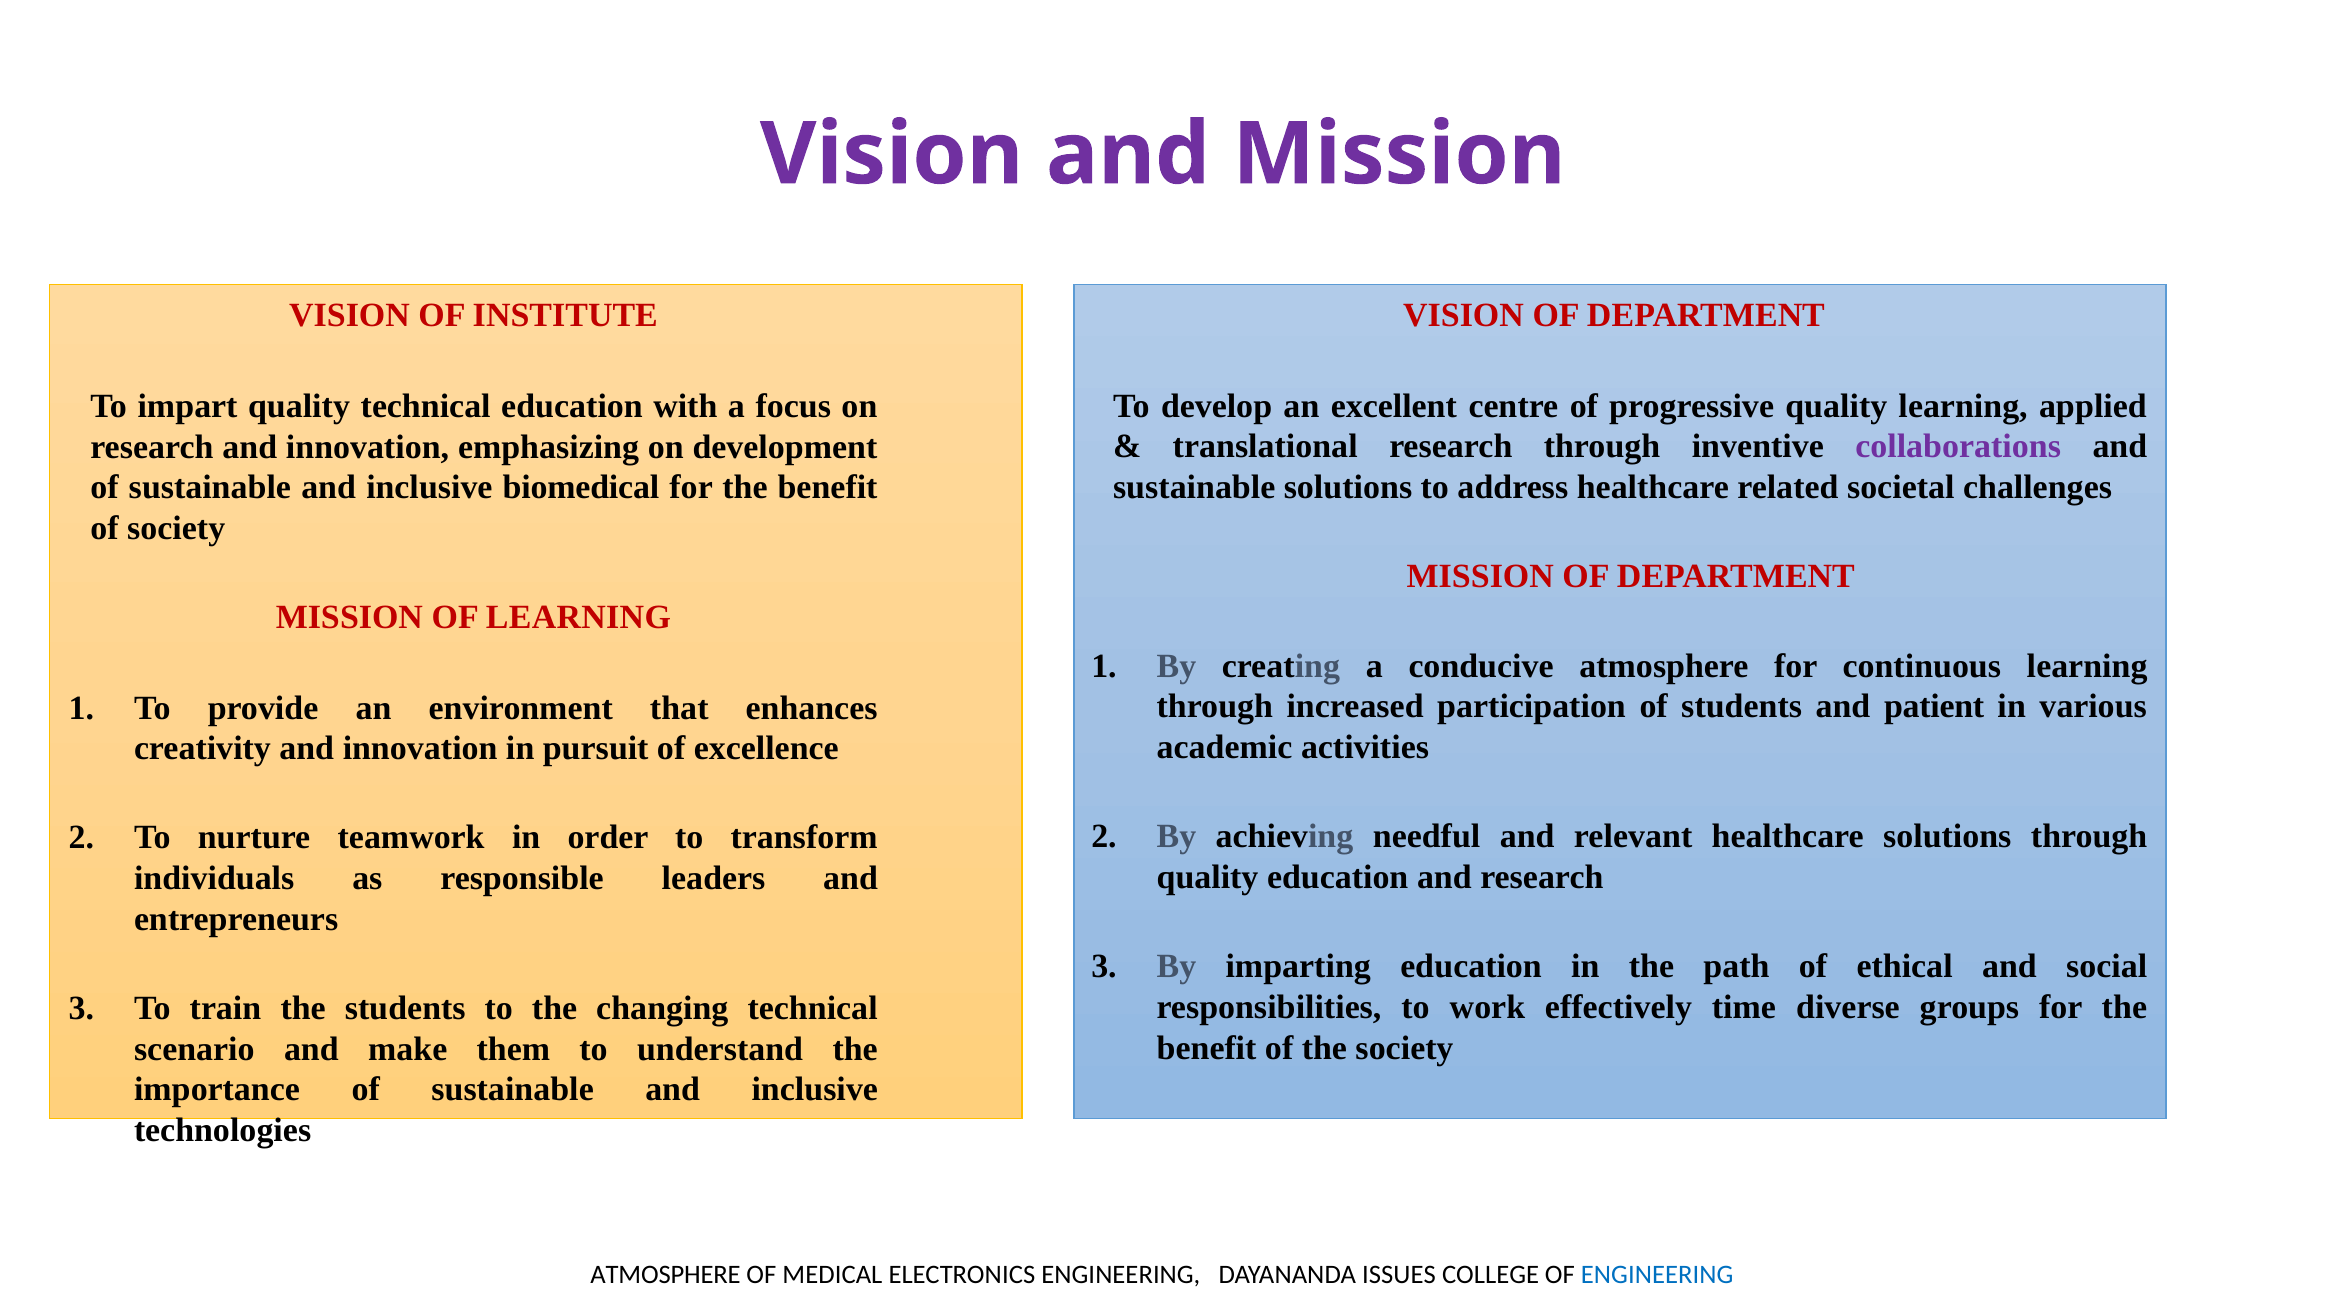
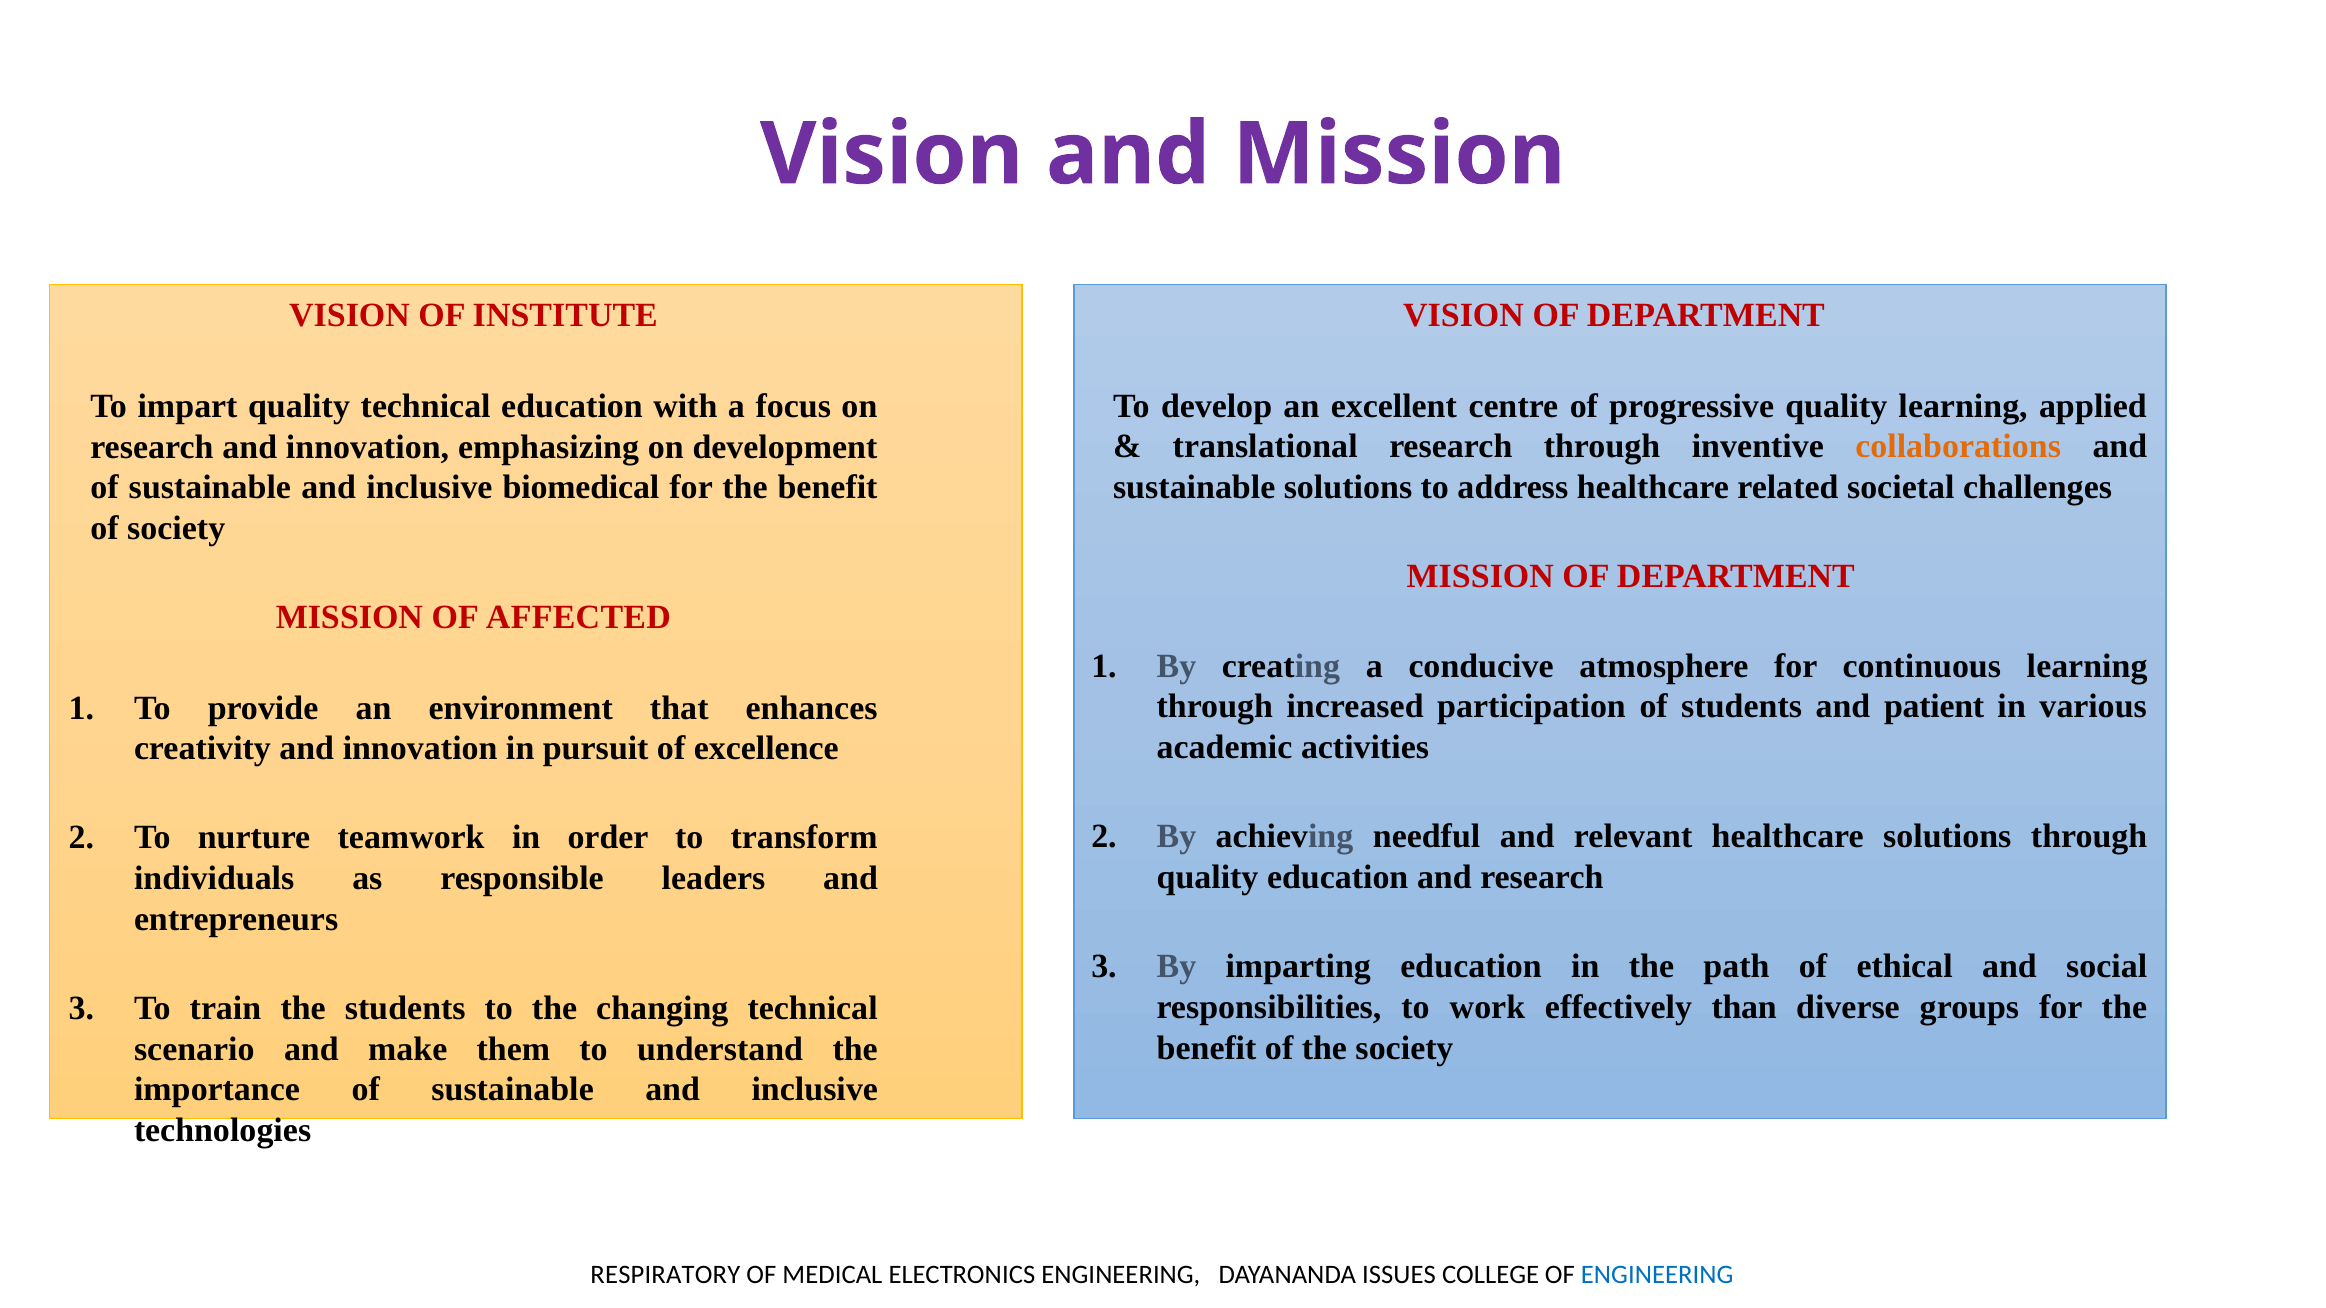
collaborations colour: purple -> orange (1958, 447)
OF LEARNING: LEARNING -> AFFECTED (578, 618)
time: time -> than (1744, 1007)
ATMOSPHERE: ATMOSPHERE -> RESPIRATORY (665, 1275)
